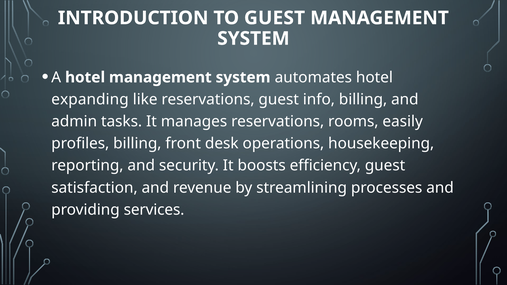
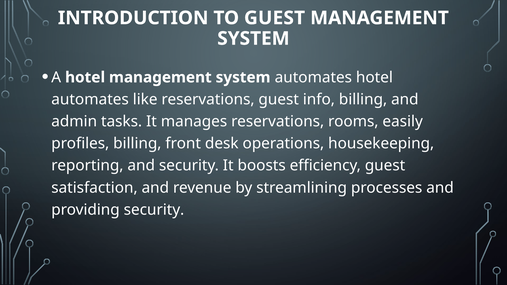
expanding: expanding -> automates (90, 99)
providing services: services -> security (154, 210)
